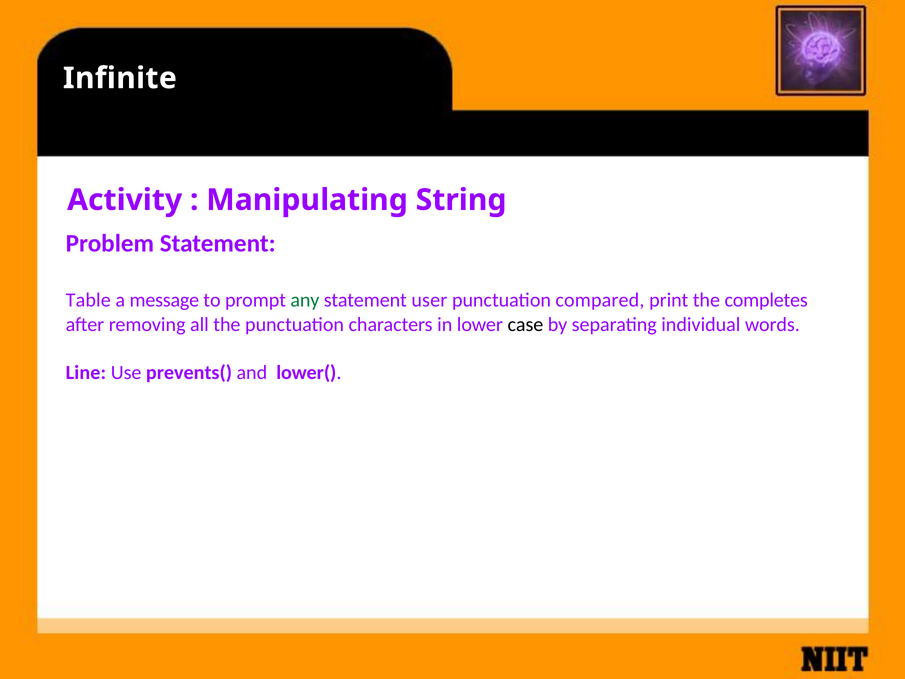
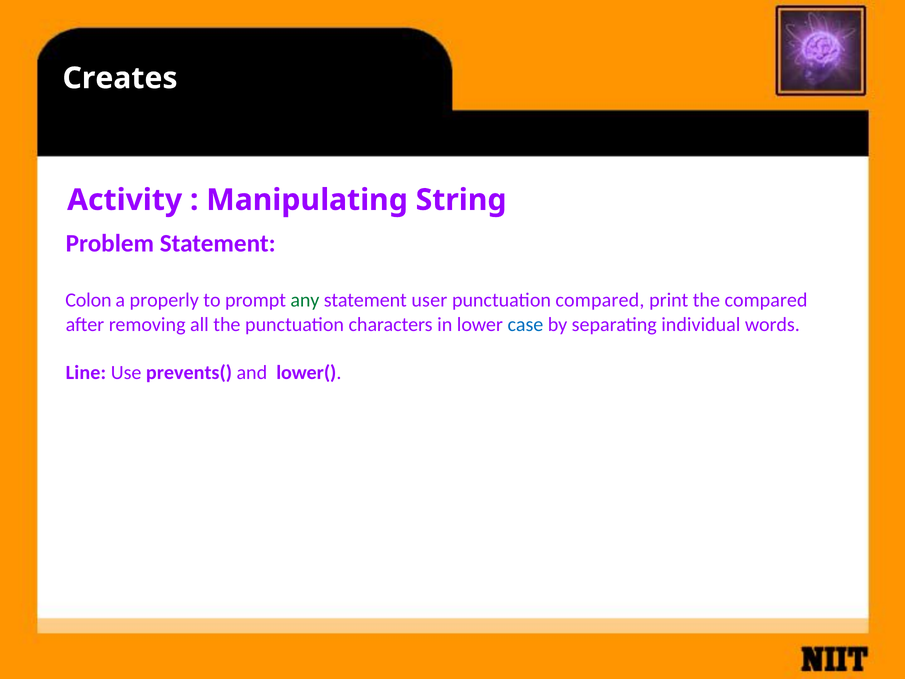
Infinite: Infinite -> Creates (120, 78)
Table: Table -> Colon (88, 300)
message: message -> properly (164, 300)
the completes: completes -> compared (766, 300)
case colour: black -> blue (525, 324)
